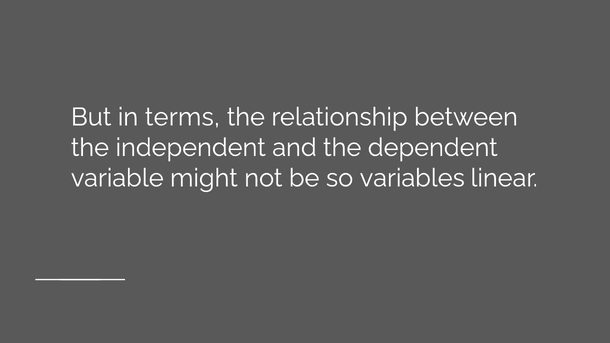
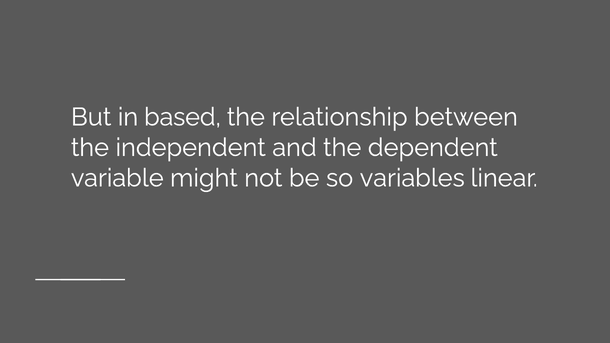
terms: terms -> based (183, 117)
